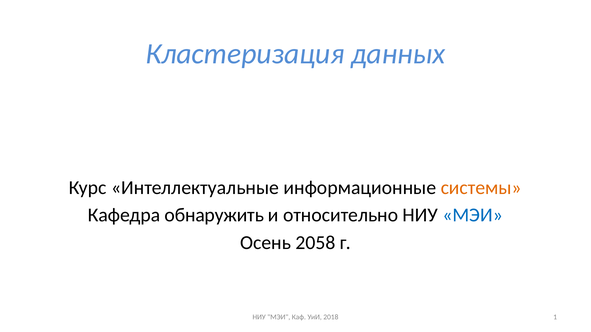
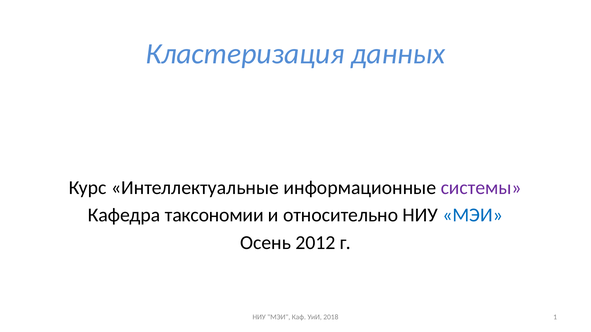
системы colour: orange -> purple (481, 188)
обнаружить: обнаружить -> таксономии (214, 215)
2058: 2058 -> 2012 (315, 243)
